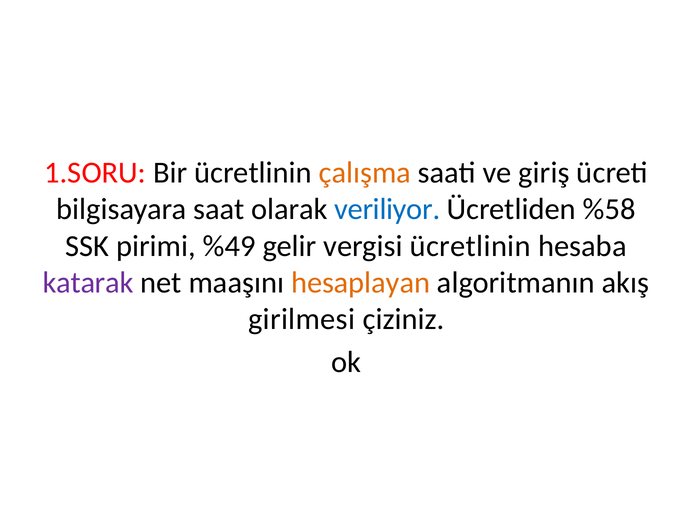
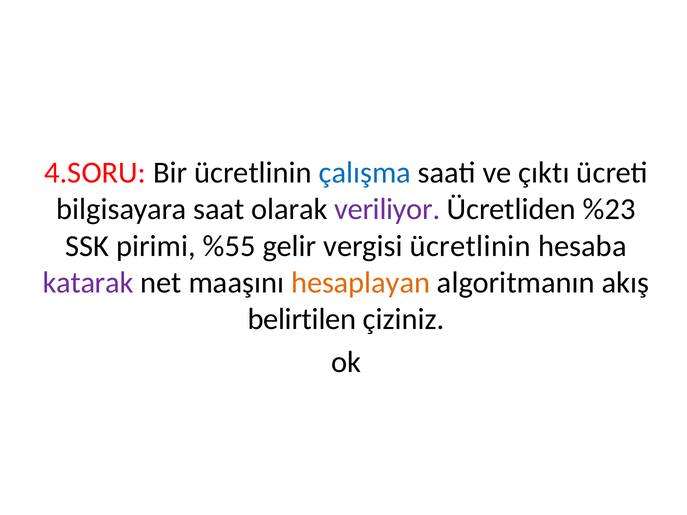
1.SORU: 1.SORU -> 4.SORU (95, 173)
çalışma colour: orange -> blue (365, 173)
giriş: giriş -> çıktı (544, 173)
veriliyor colour: blue -> purple (387, 210)
%58: %58 -> %23 (609, 210)
%49: %49 -> %55 (229, 246)
girilmesi: girilmesi -> belirtilen (302, 320)
